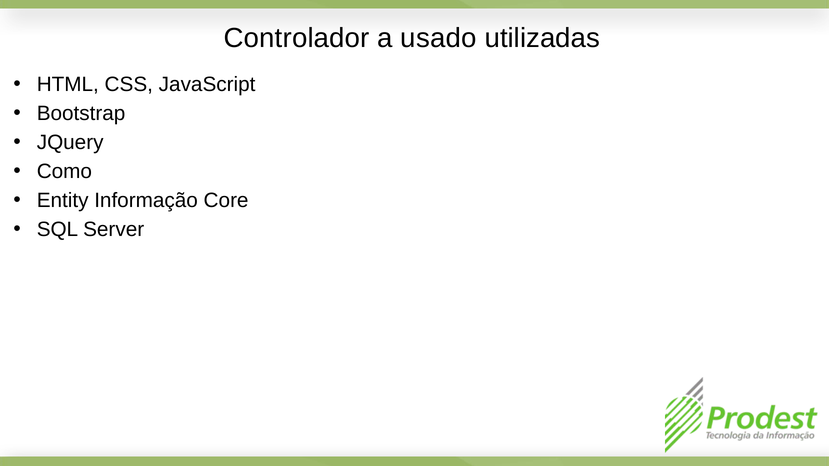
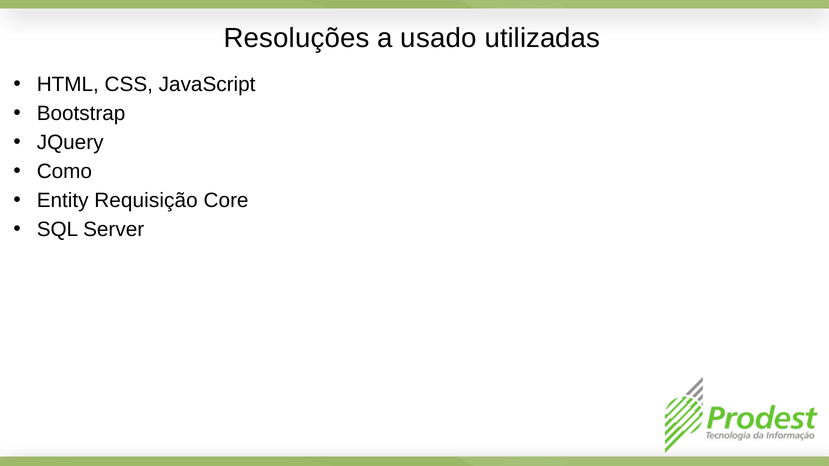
Controlador: Controlador -> Resoluções (297, 38)
Informação: Informação -> Requisição (146, 201)
